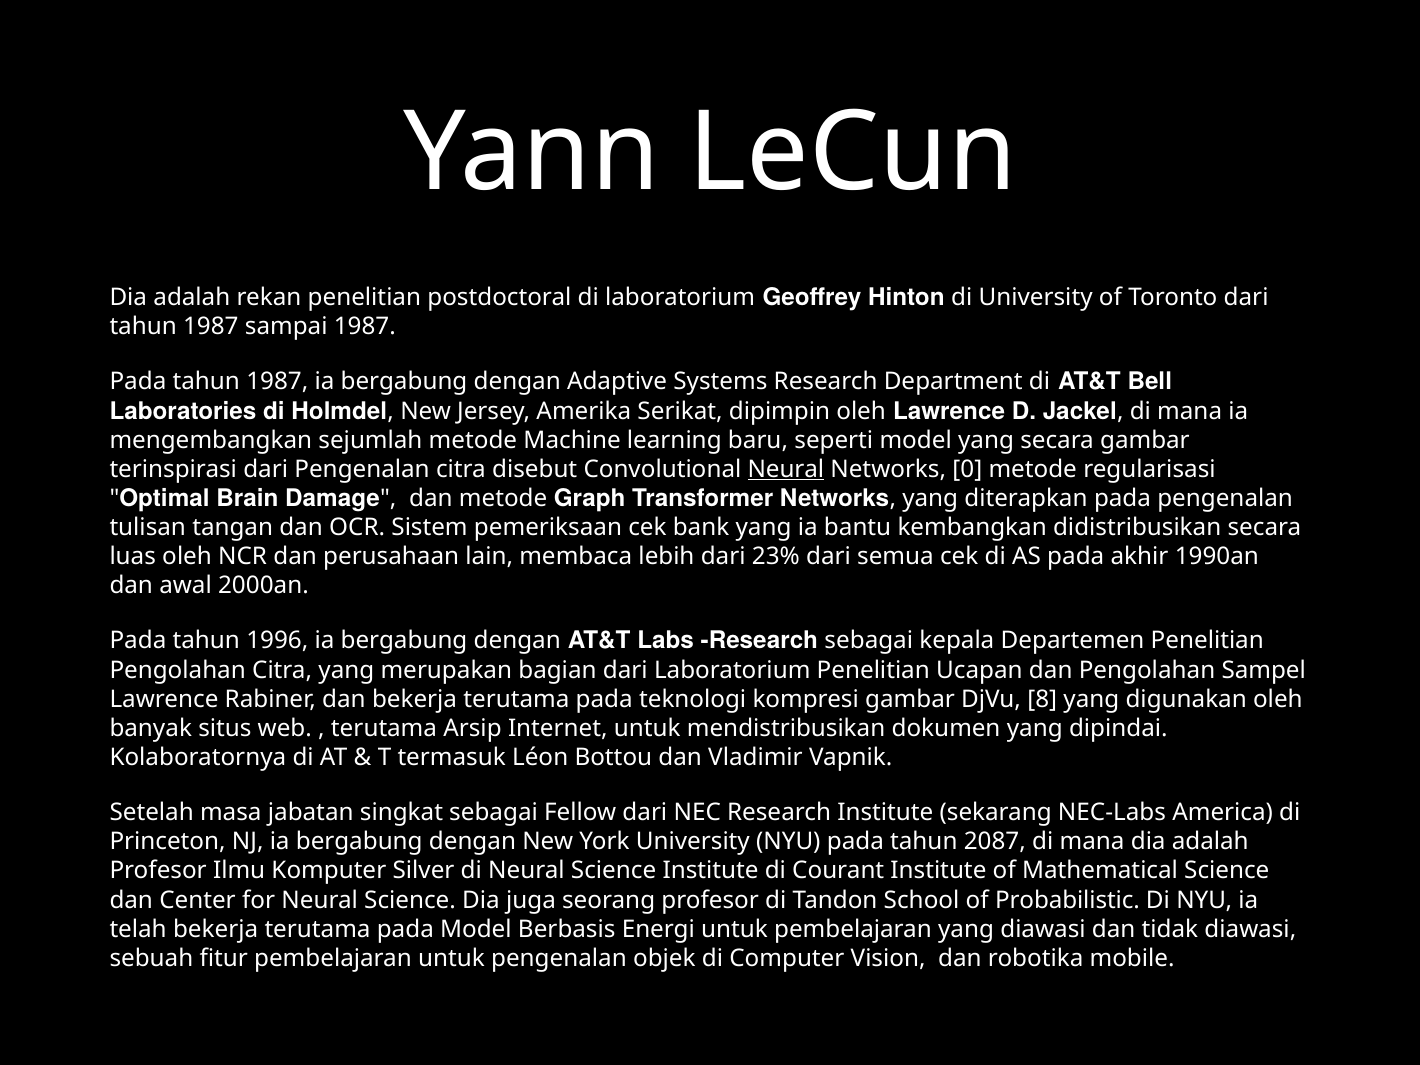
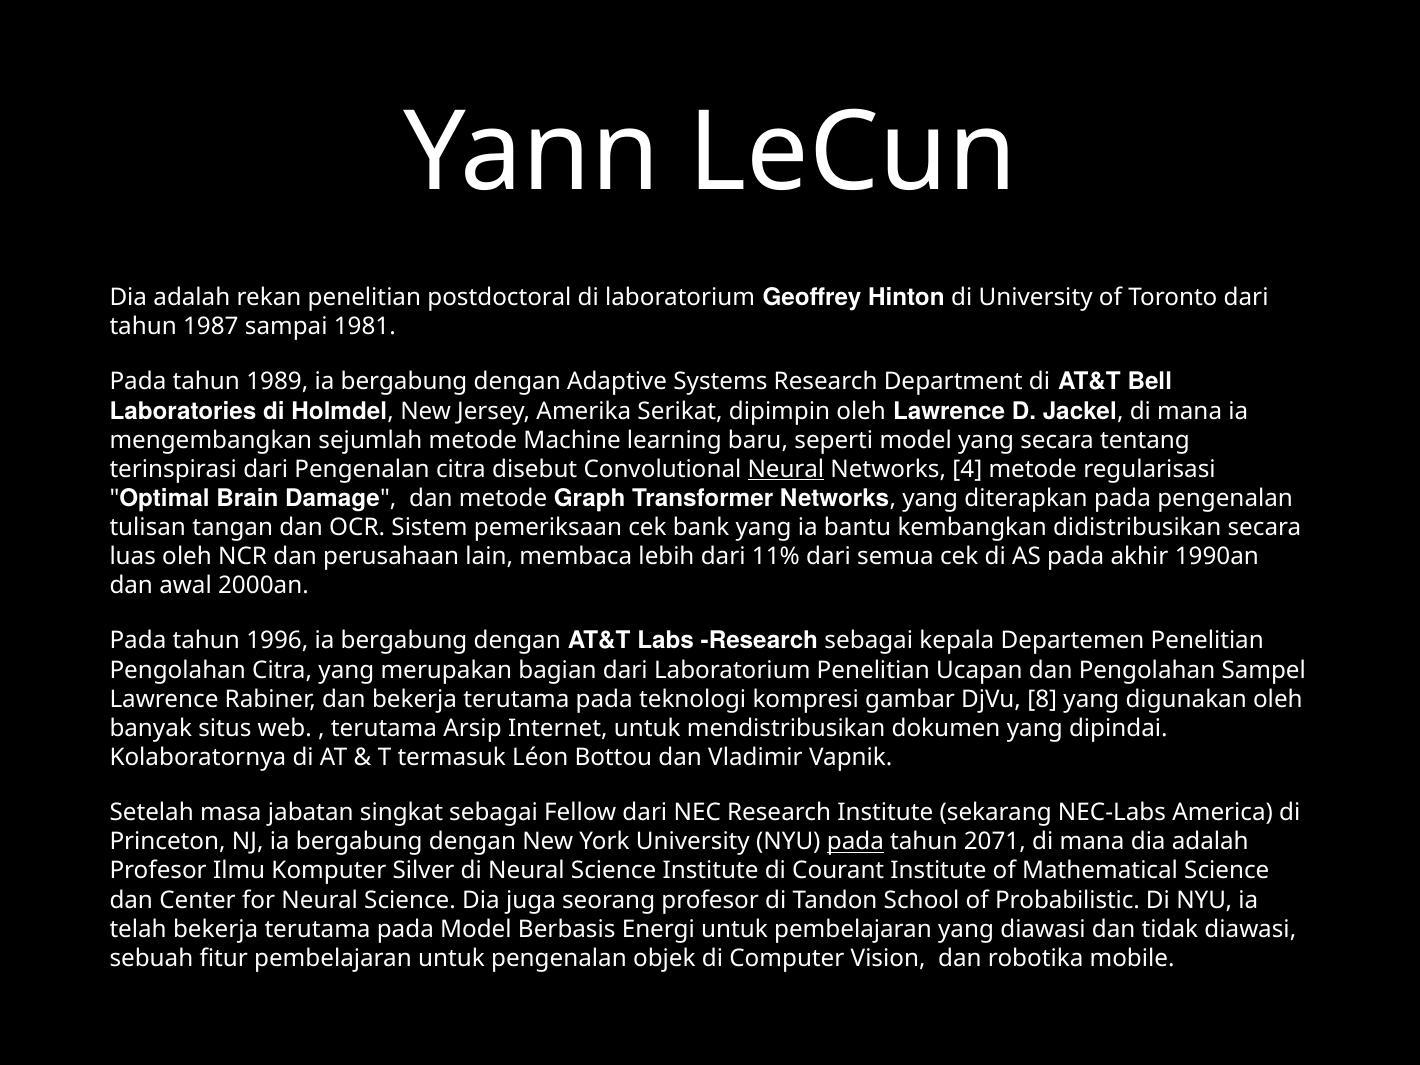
sampai 1987: 1987 -> 1981 (365, 327)
Pada tahun 1987: 1987 -> 1989 (277, 382)
secara gambar: gambar -> tentang (1145, 440)
0: 0 -> 4 (967, 469)
23%: 23% -> 11% (776, 556)
pada underline: none -> present (855, 842)
2087: 2087 -> 2071 (995, 842)
